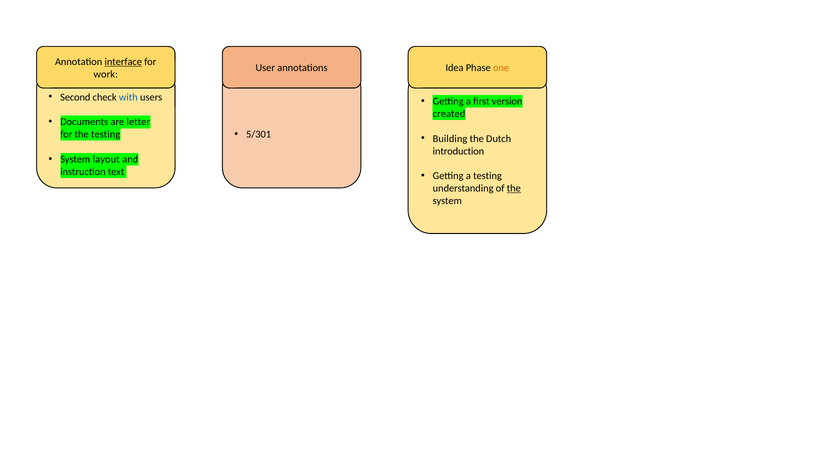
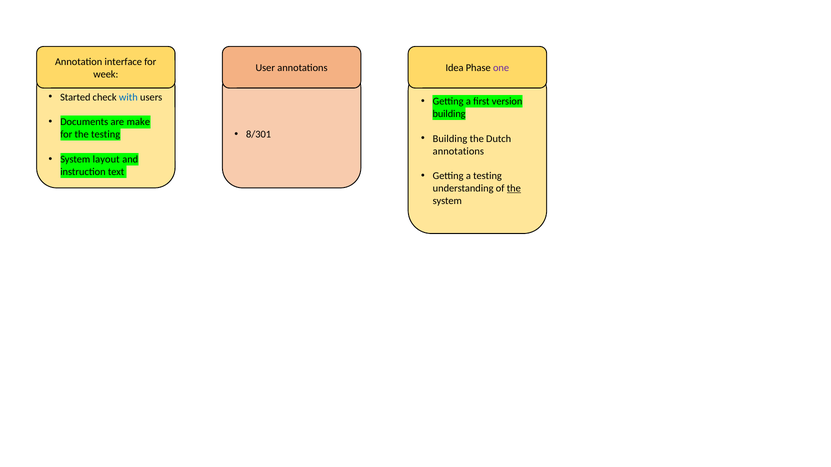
interface underline: present -> none (123, 62)
one colour: orange -> purple (501, 68)
work: work -> week (106, 74)
Second: Second -> Started (75, 97)
created: created -> building (449, 114)
letter: letter -> make (138, 122)
5/301: 5/301 -> 8/301 (259, 135)
introduction: introduction -> annotations (458, 151)
